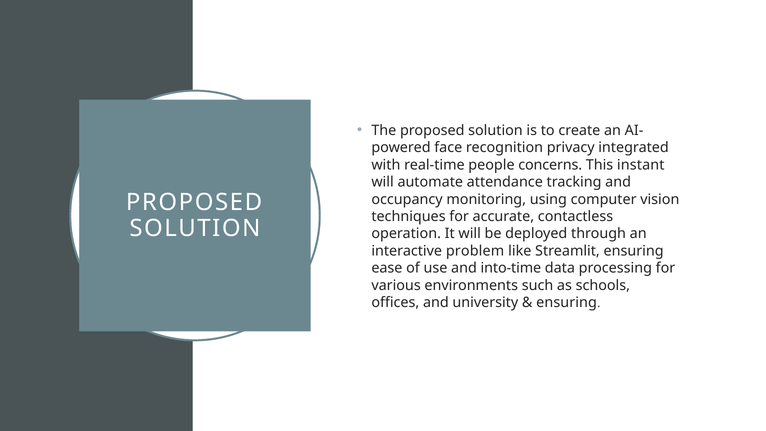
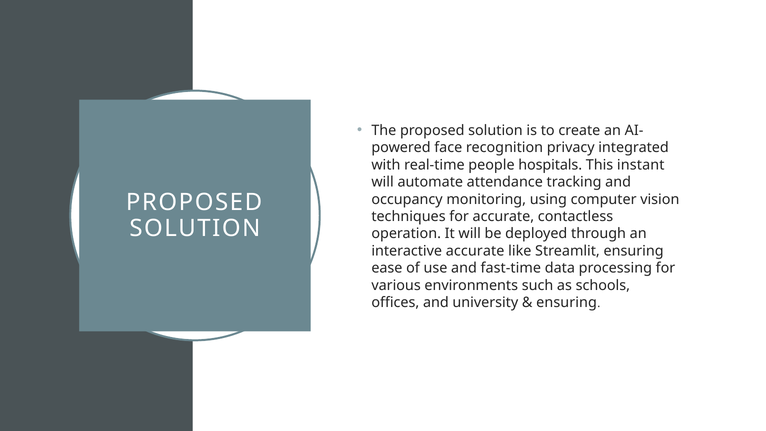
concerns: concerns -> hospitals (550, 165)
interactive problem: problem -> accurate (475, 251)
into-time: into-time -> fast-time (511, 268)
